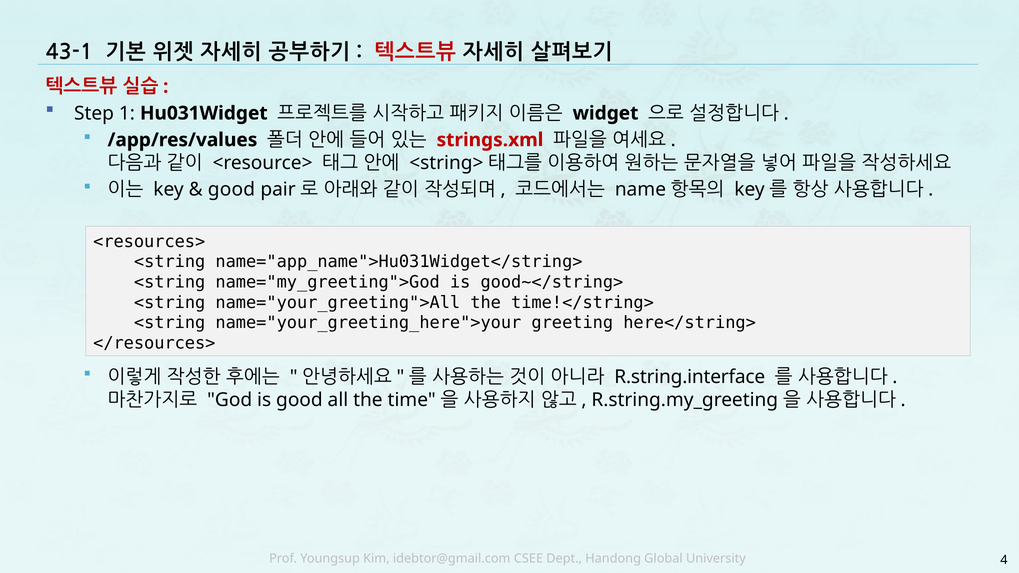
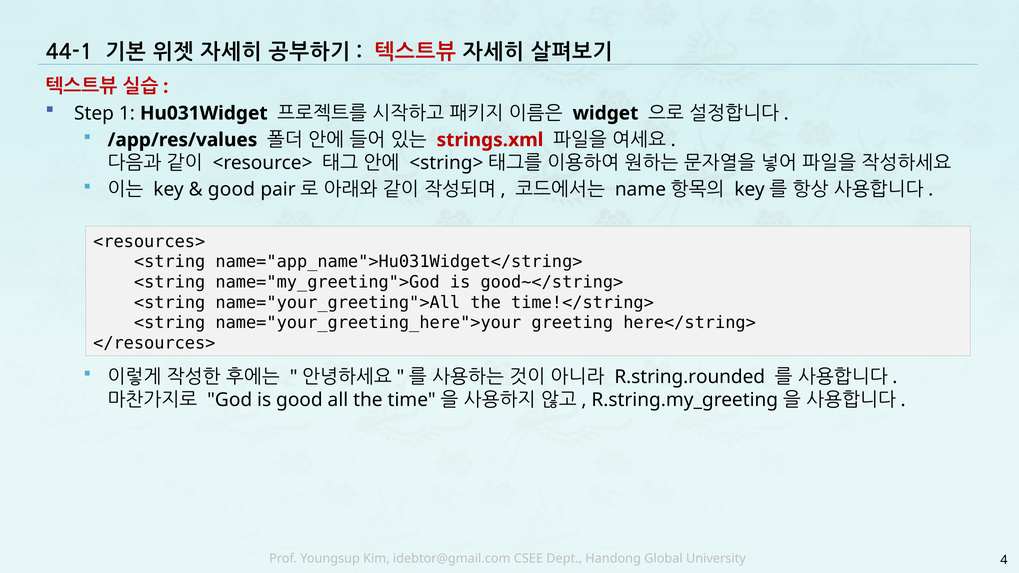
43-1: 43-1 -> 44-1 (69, 52)
R.string.interface: R.string.interface -> R.string.rounded (690, 377)
